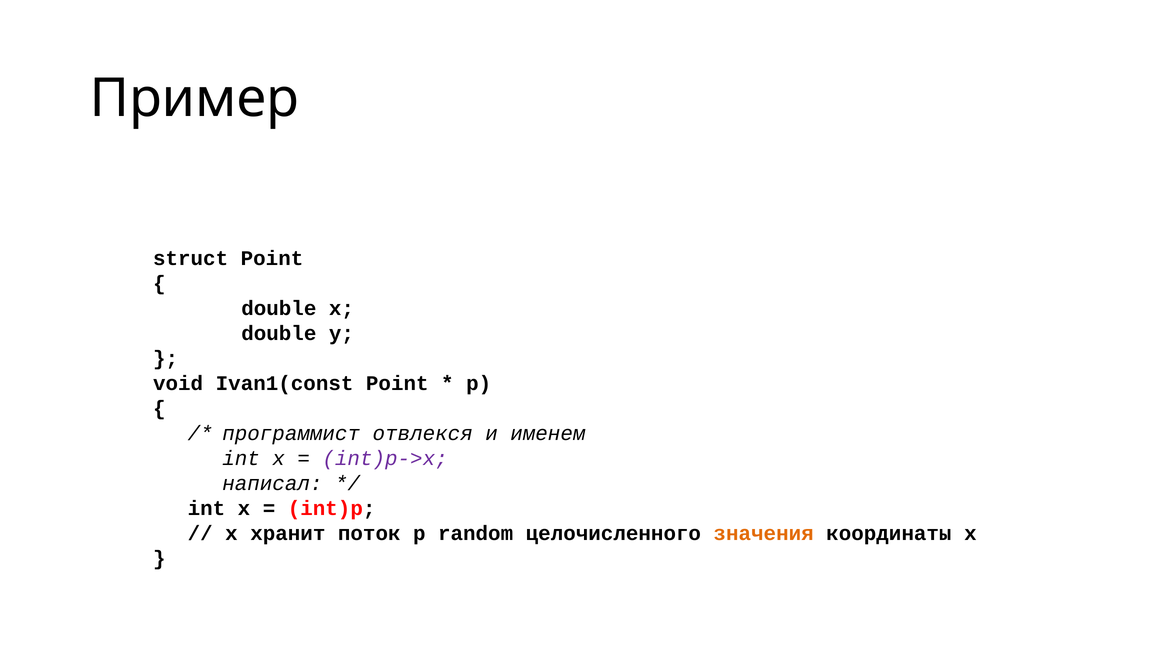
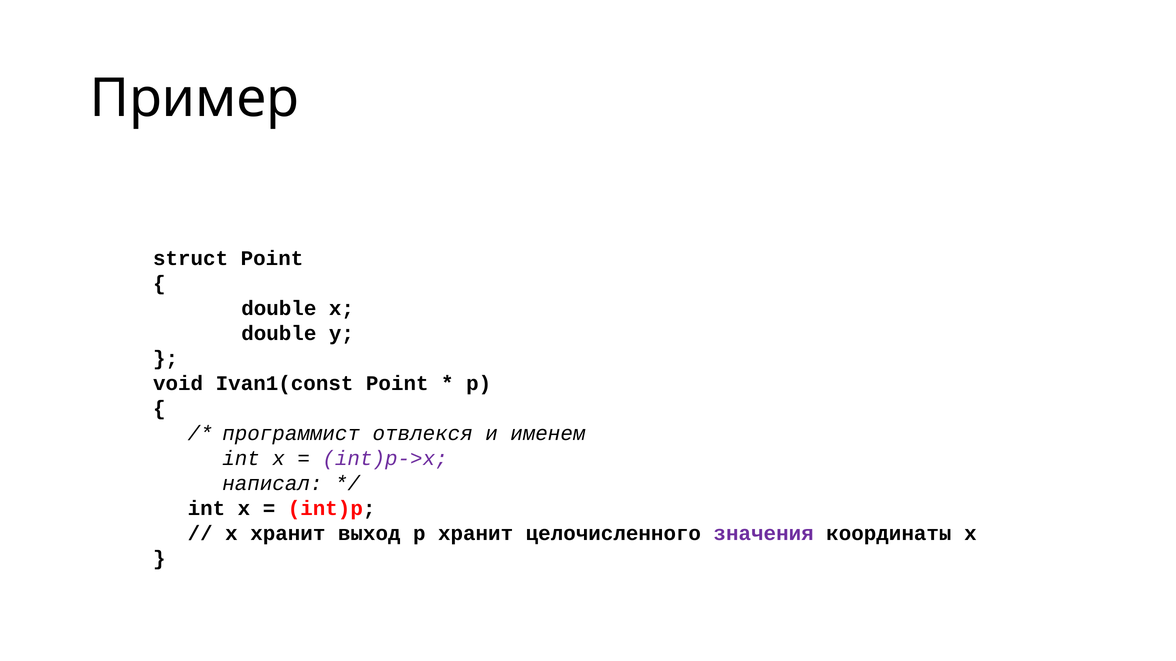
поток: поток -> выход (369, 534)
p random: random -> хранит (476, 534)
значения colour: orange -> purple (764, 534)
